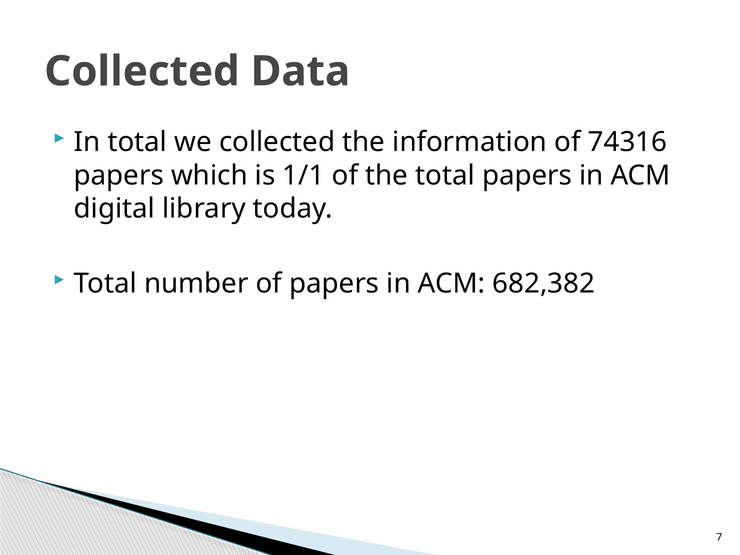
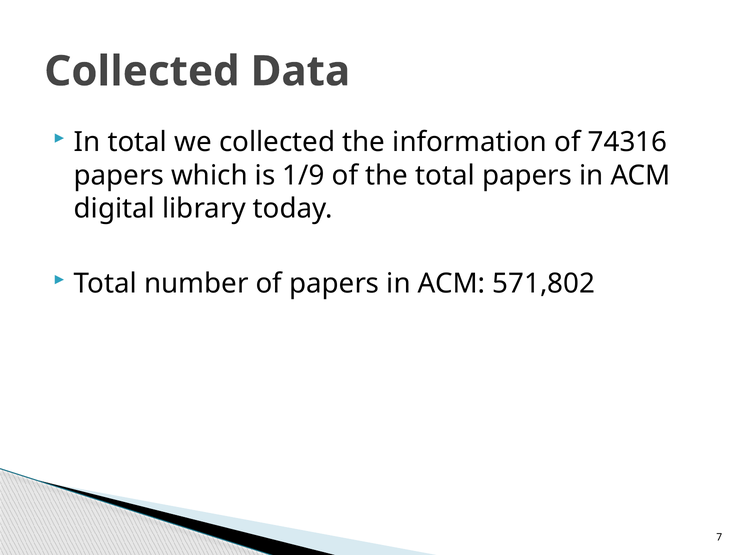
1/1: 1/1 -> 1/9 (304, 175)
682,382: 682,382 -> 571,802 (544, 284)
